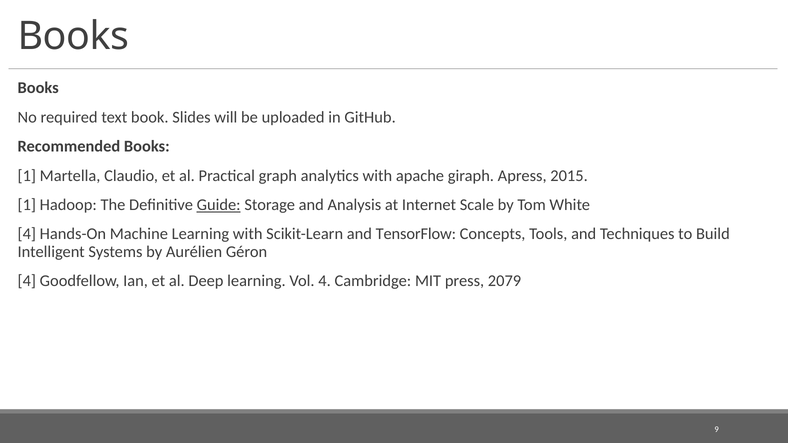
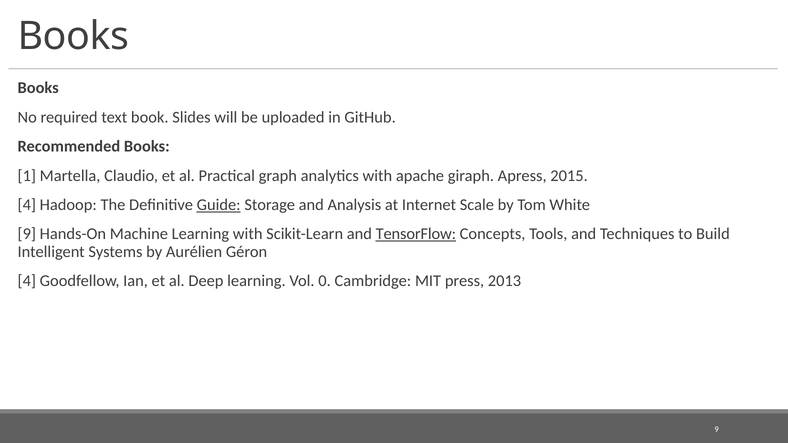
1: 1 -> 4 (27, 205)
4: 4 -> 9 (27, 234)
TensorFlow underline: none -> present (416, 234)
Vol 4: 4 -> 0 (325, 281)
2079: 2079 -> 2013 (505, 281)
